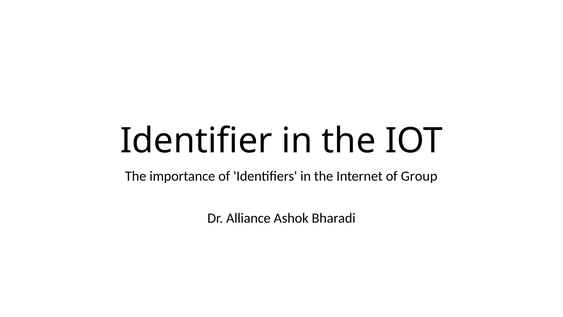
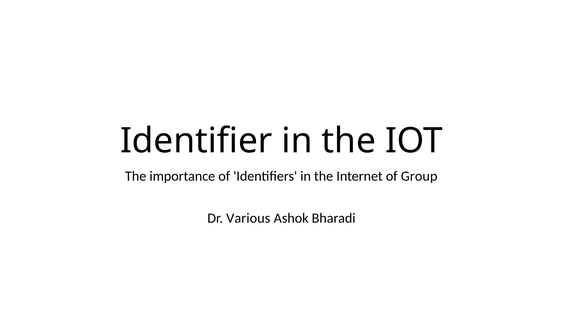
Alliance: Alliance -> Various (248, 218)
